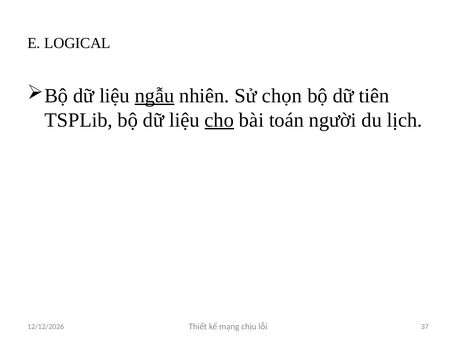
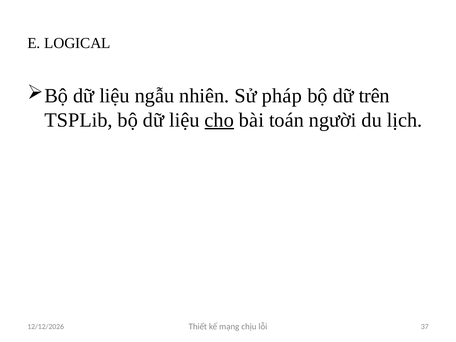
ngẫu underline: present -> none (155, 96)
chọn: chọn -> pháp (282, 96)
tiên: tiên -> trên (374, 96)
